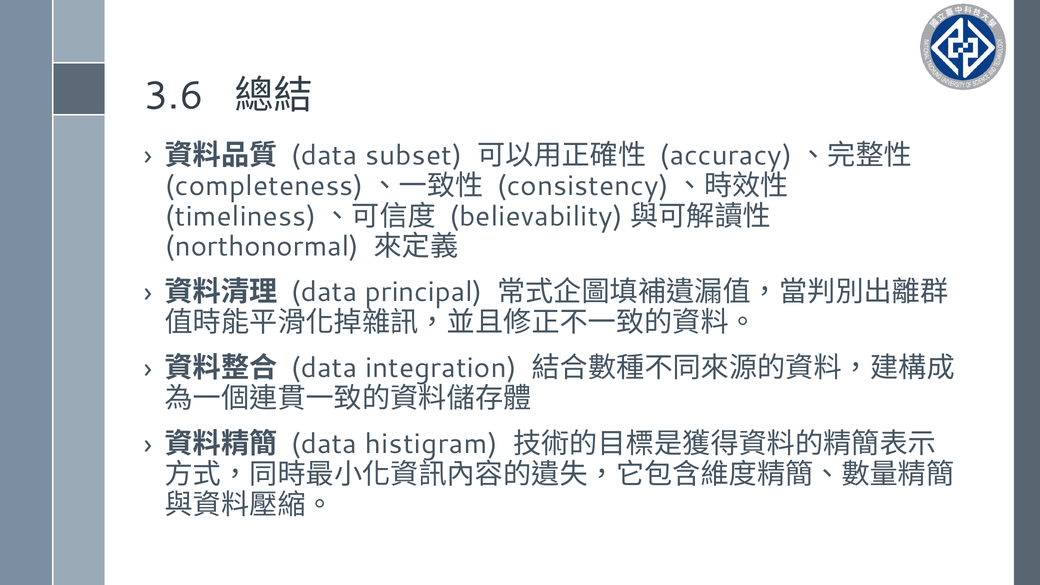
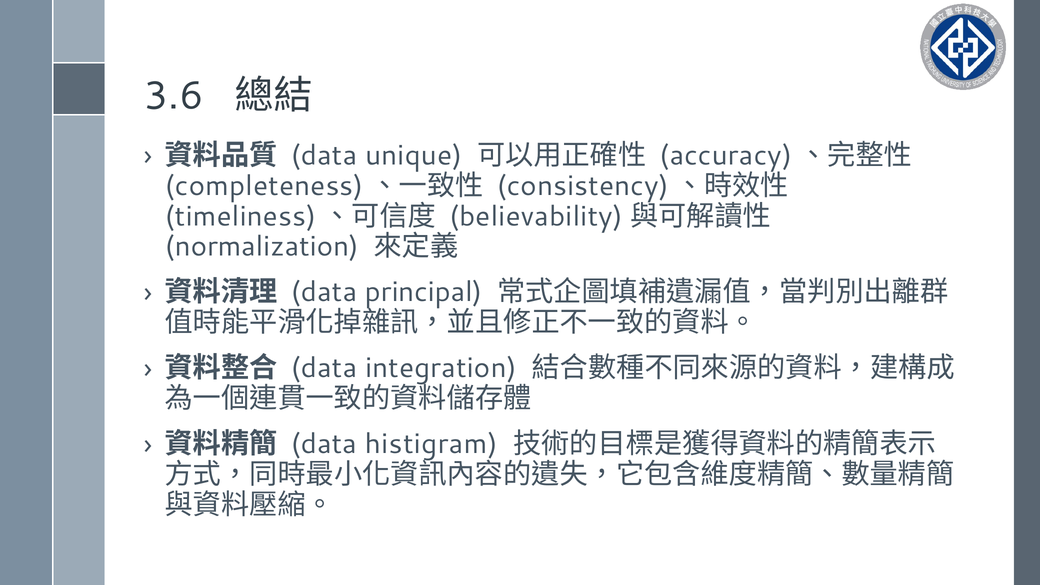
subset: subset -> unique (414, 155)
northonormal: northonormal -> normalization (262, 247)
